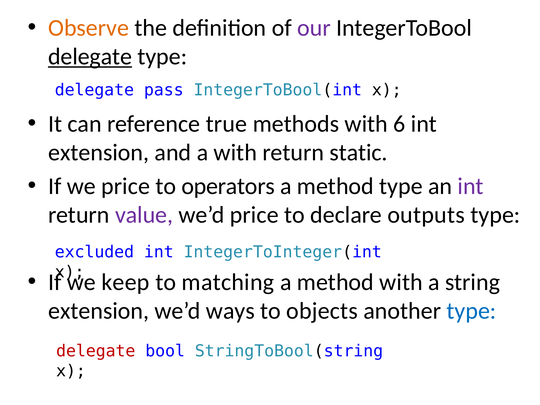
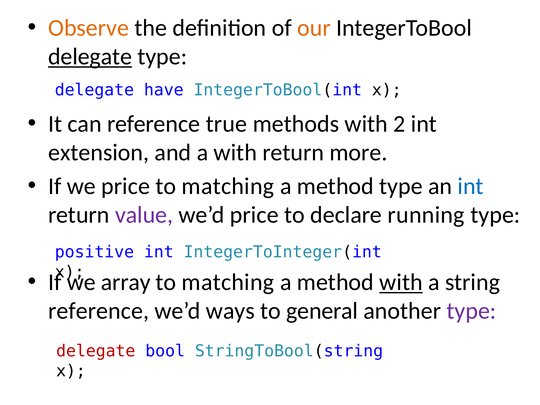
our colour: purple -> orange (314, 28)
pass: pass -> have (164, 90)
6: 6 -> 2 (399, 124)
static: static -> more (359, 153)
operators: operators -> matching (228, 186)
int colour: purple -> blue (471, 186)
outputs: outputs -> running (426, 215)
excluded: excluded -> positive (94, 252)
keep: keep -> array (126, 282)
with underline: none -> present (401, 282)
extension: extension -> reference (99, 311)
objects: objects -> general (322, 311)
type colour: blue -> purple (471, 311)
